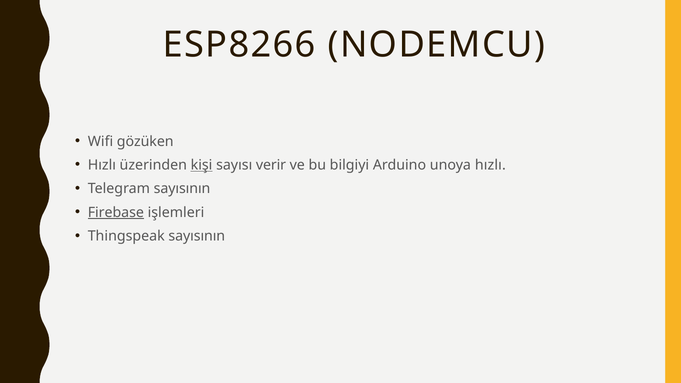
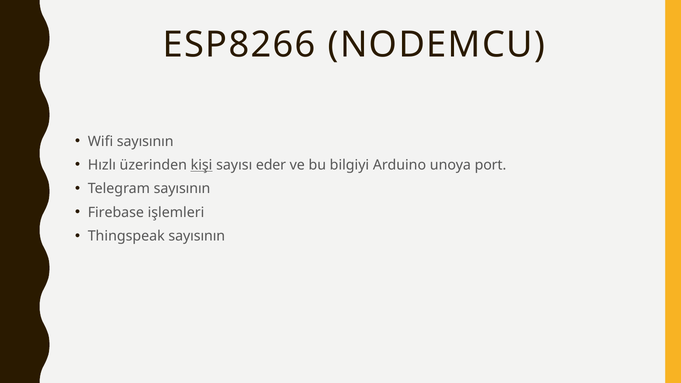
Wifi gözüken: gözüken -> sayısının (145, 141)
verir: verir -> eder (271, 165)
unoya hızlı: hızlı -> port (490, 165)
Firebase underline: present -> none (116, 213)
